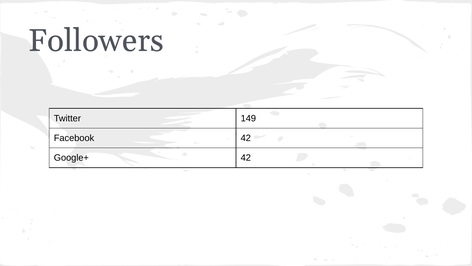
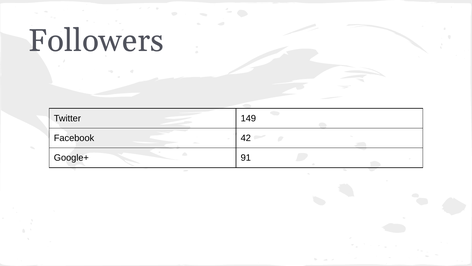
Google+ 42: 42 -> 91 (246, 158)
